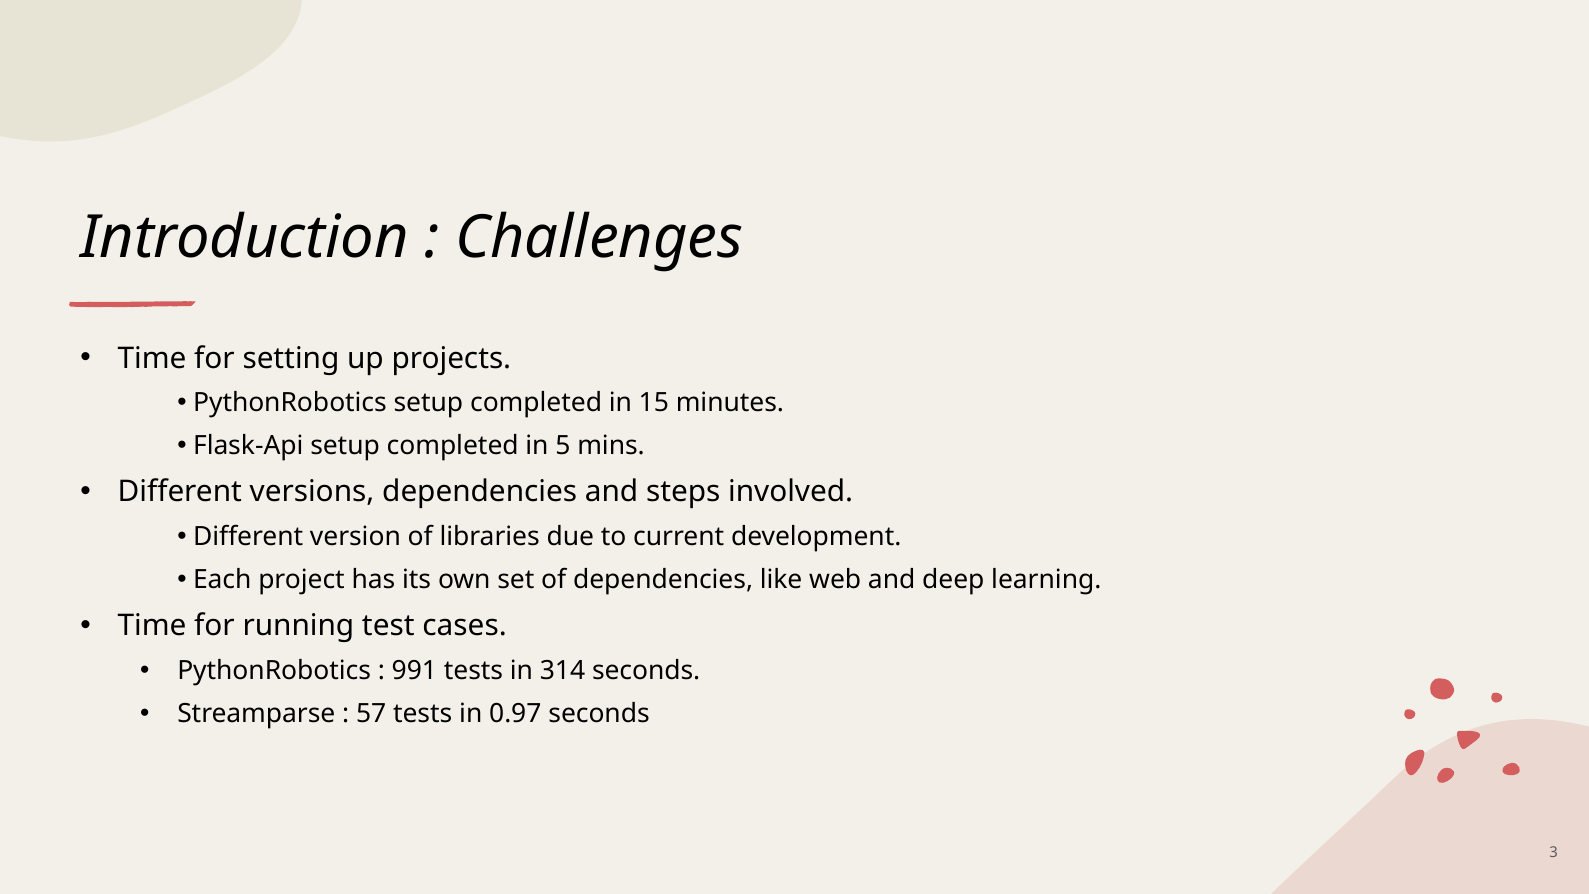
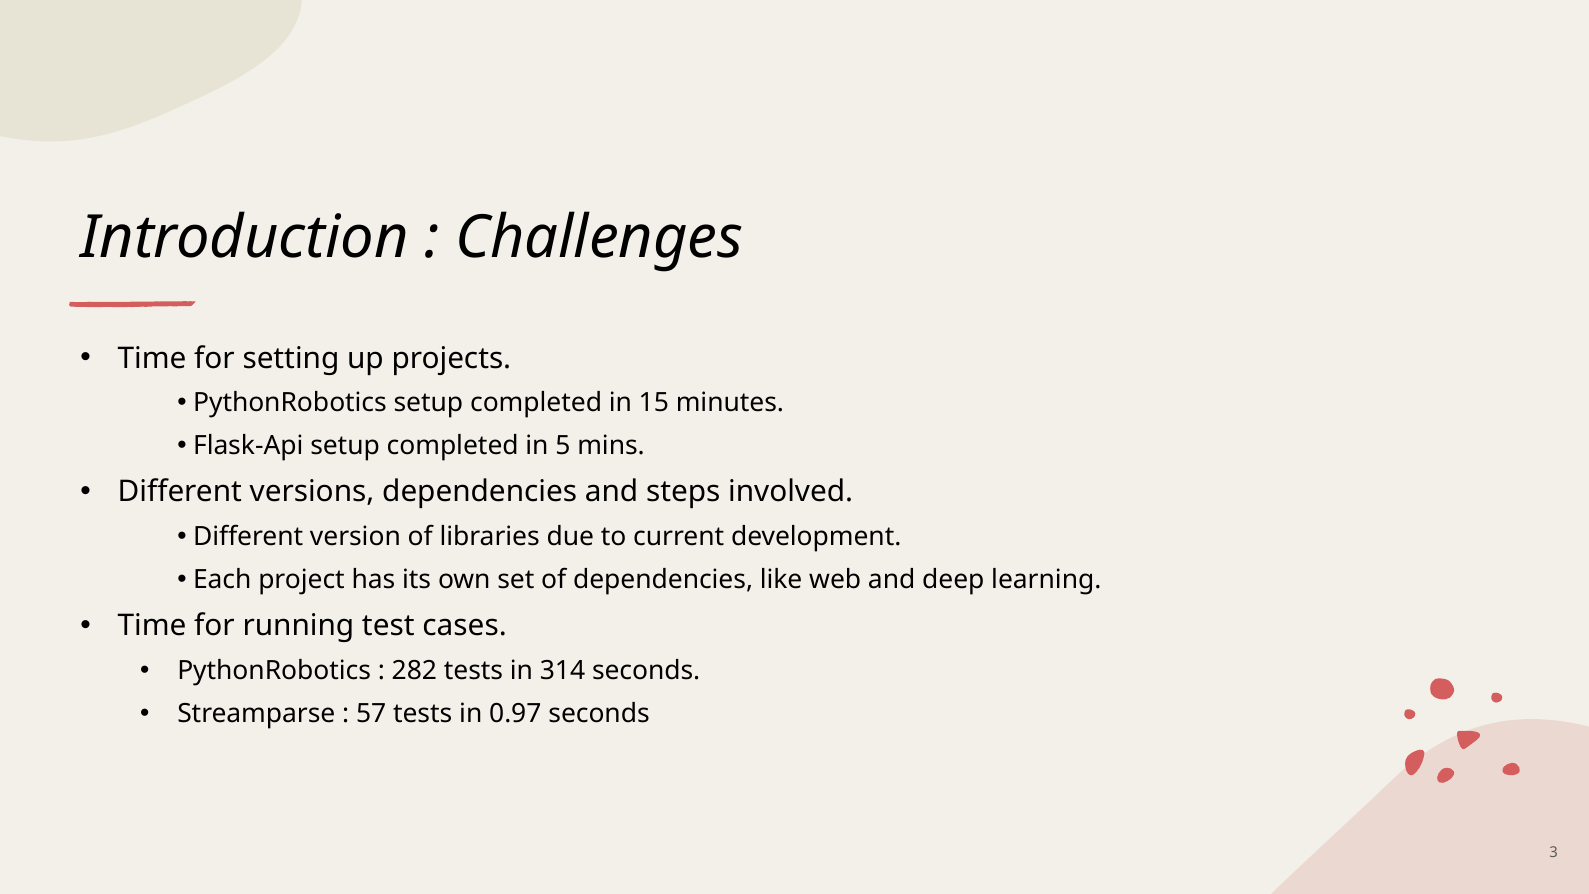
991: 991 -> 282 (414, 671)
